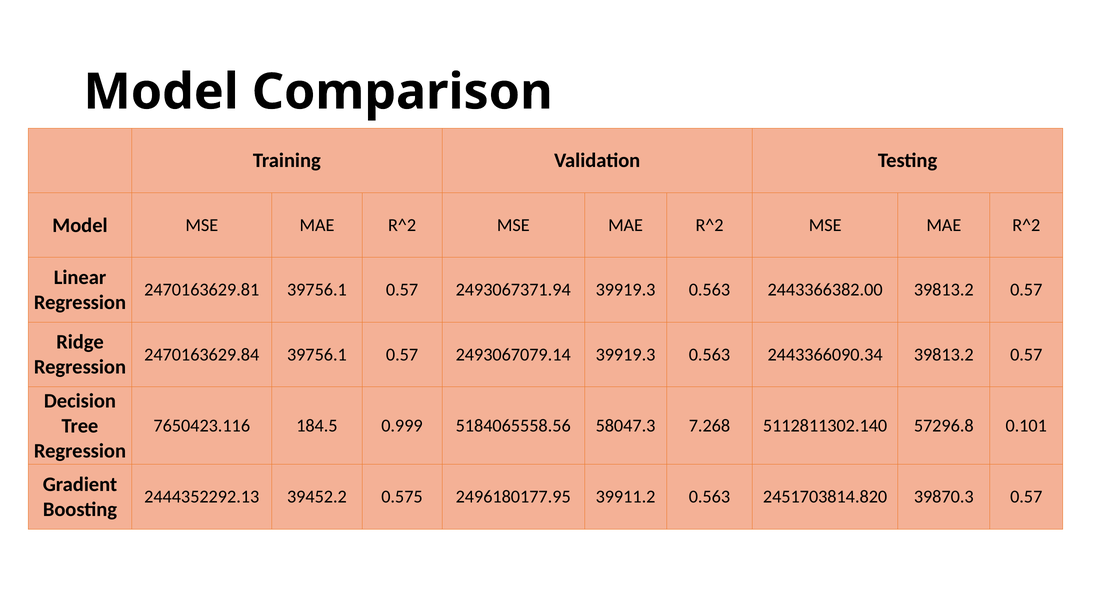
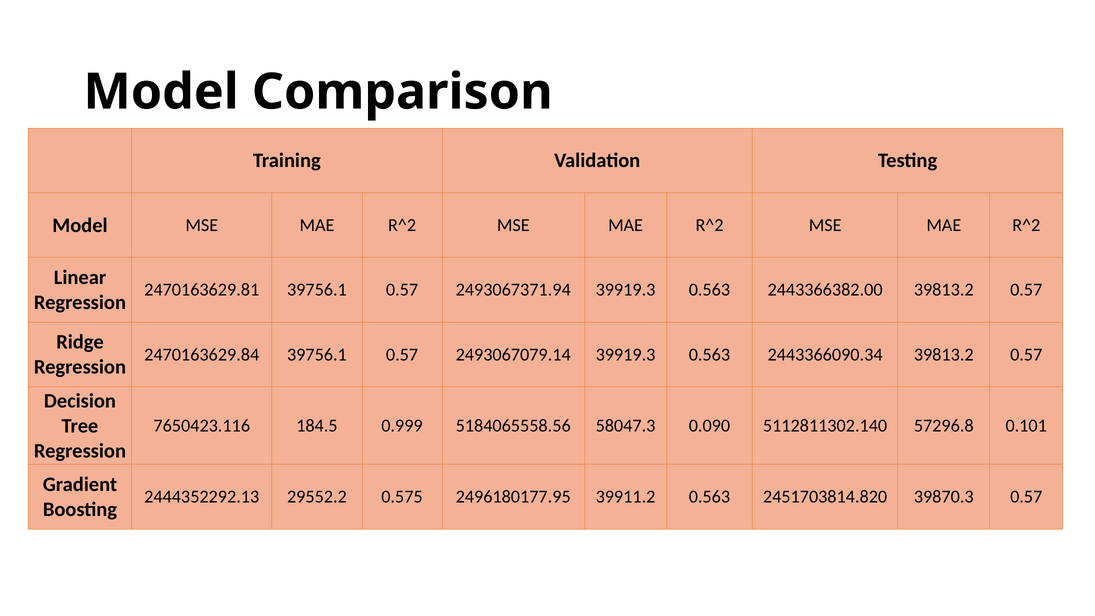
7.268: 7.268 -> 0.090 (709, 426)
39452.2: 39452.2 -> 29552.2 (317, 497)
